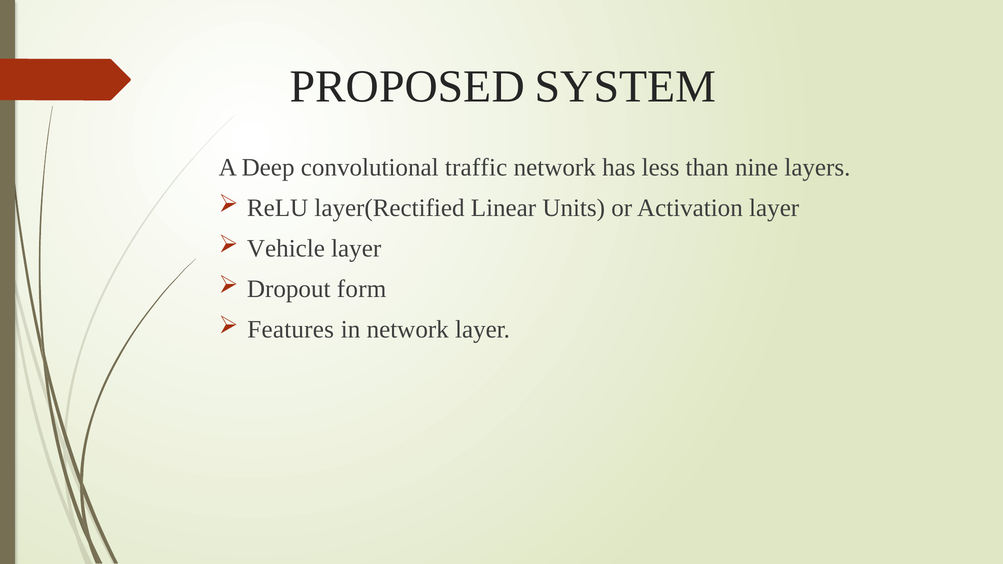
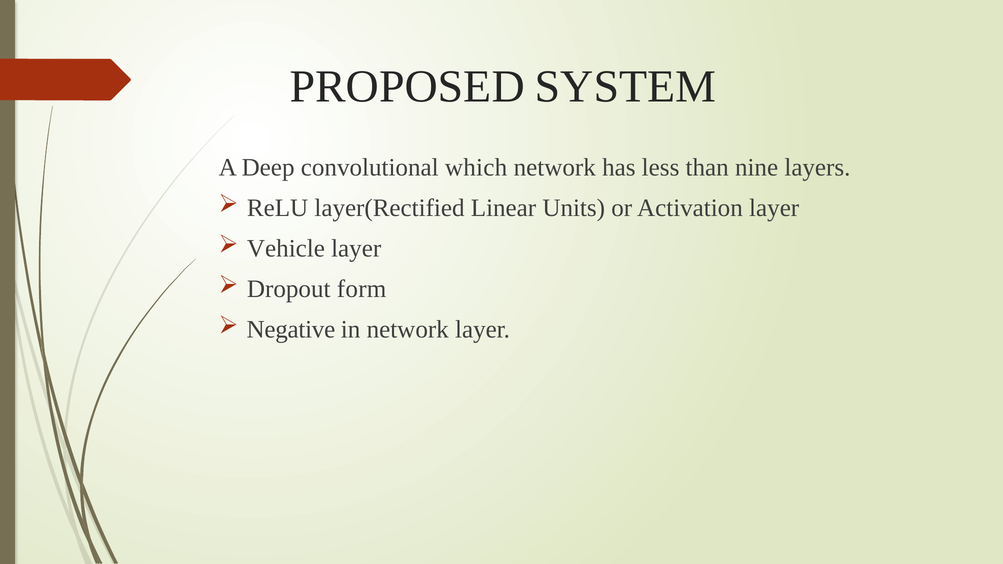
traffic: traffic -> which (476, 167)
Features: Features -> Negative (291, 330)
